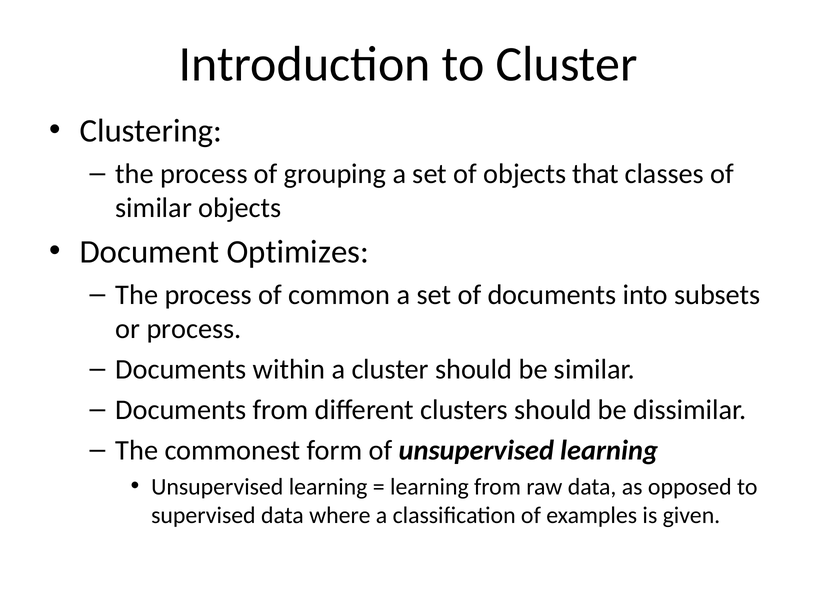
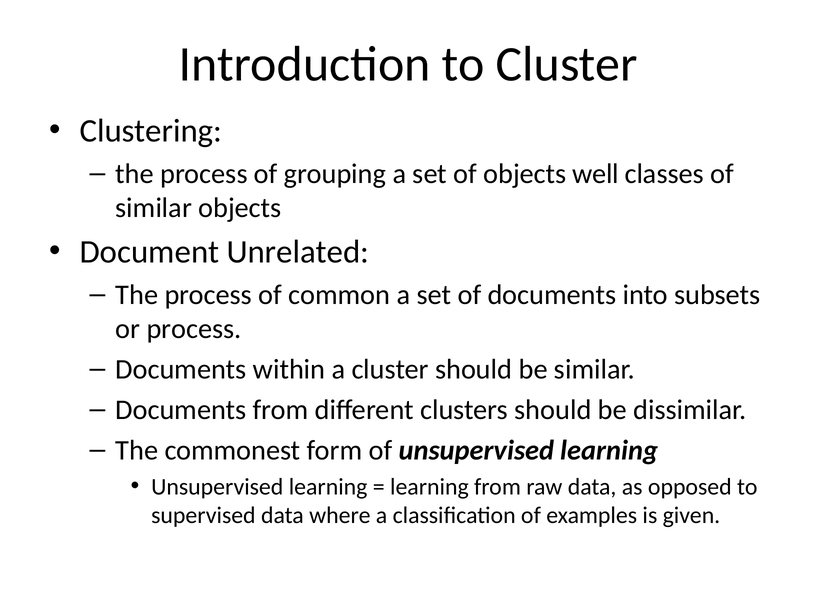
that: that -> well (596, 174)
Optimizes: Optimizes -> Unrelated (298, 252)
